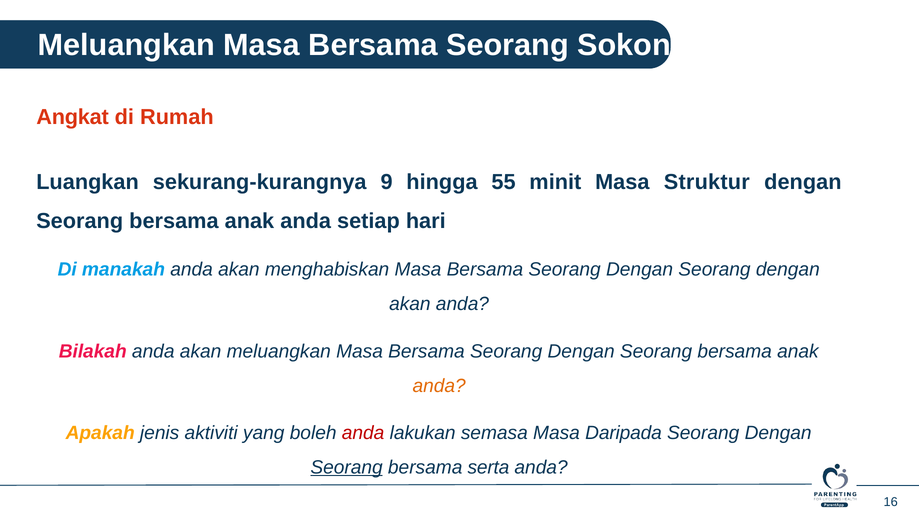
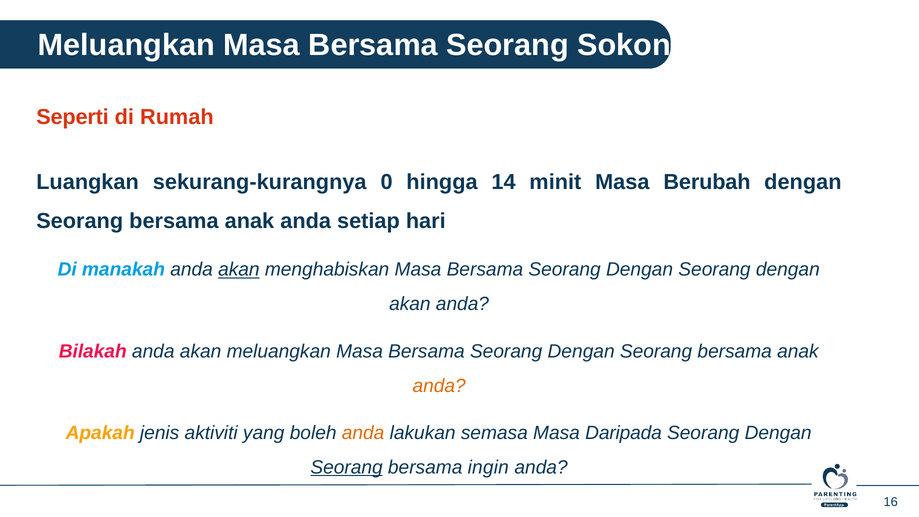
Angkat: Angkat -> Seperti (73, 117)
9: 9 -> 0 (387, 182)
55: 55 -> 14 (503, 182)
Struktur: Struktur -> Berubah (707, 182)
akan underline: none -> present (239, 270)
anda colour: red -> orange (363, 433)
serta: serta -> ingin (488, 467)
